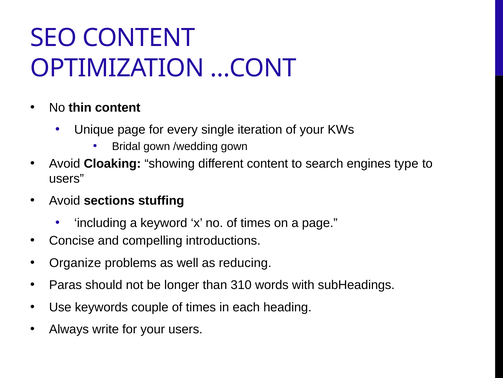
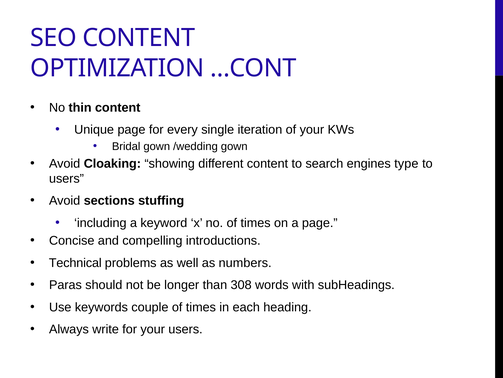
Organize: Organize -> Technical (75, 262)
reducing: reducing -> numbers (245, 262)
310: 310 -> 308 (241, 285)
